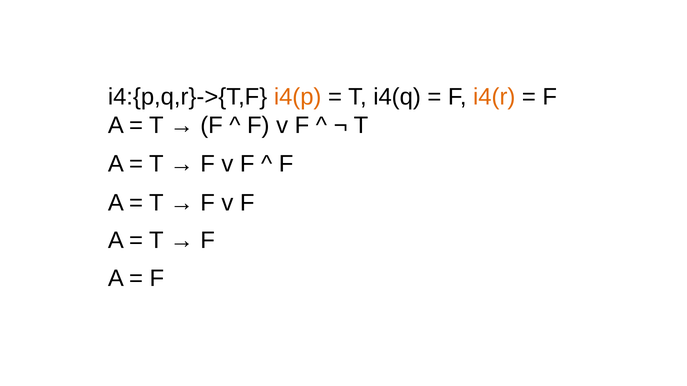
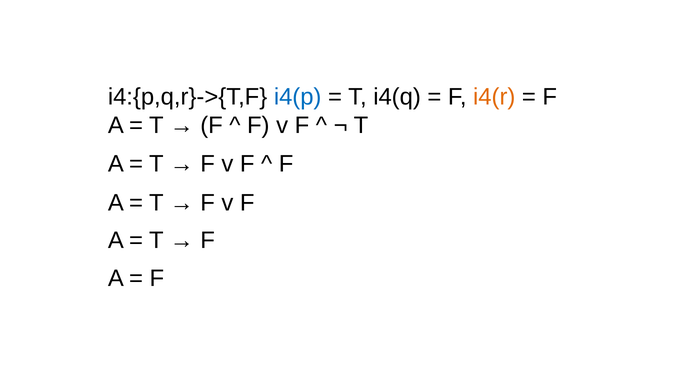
i4(p colour: orange -> blue (298, 97)
